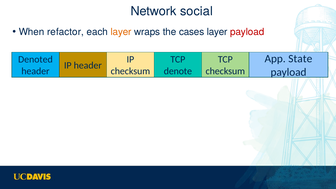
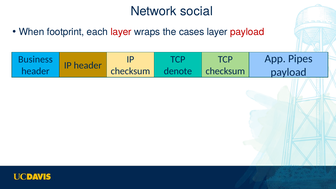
refactor: refactor -> footprint (66, 32)
layer colour: orange -> red (121, 32)
State: State -> Pipes (300, 59)
Denoted: Denoted -> Business (35, 59)
